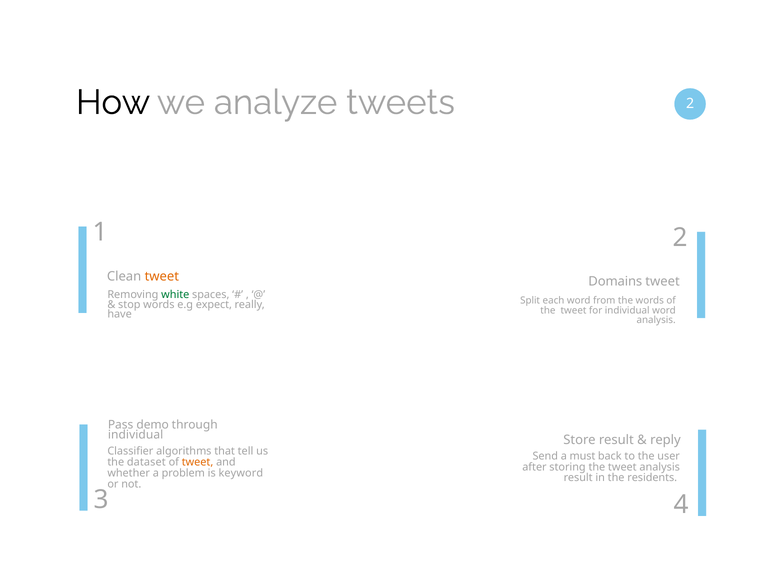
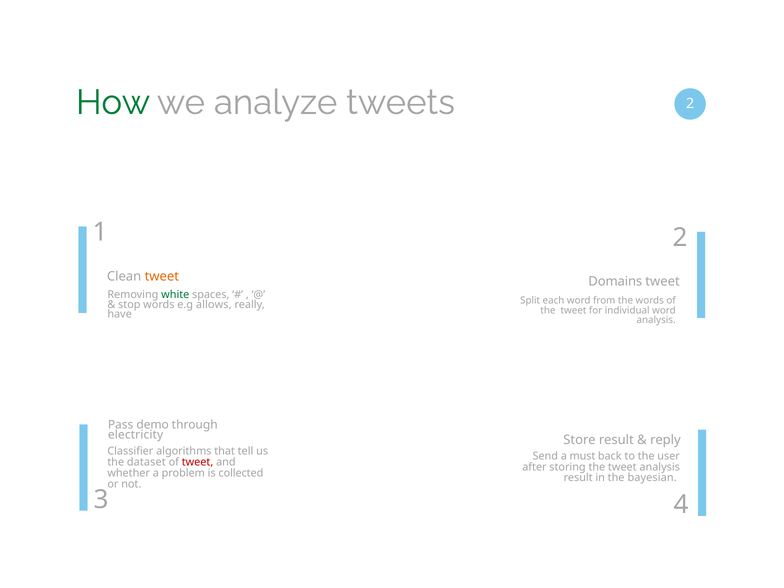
How colour: black -> green (113, 102)
expect: expect -> allows (214, 305)
individual: individual -> electricity (136, 435)
tweet colour: orange -> red (198, 462)
keyword: keyword -> collected (241, 473)
residents: residents -> bayesian (652, 478)
